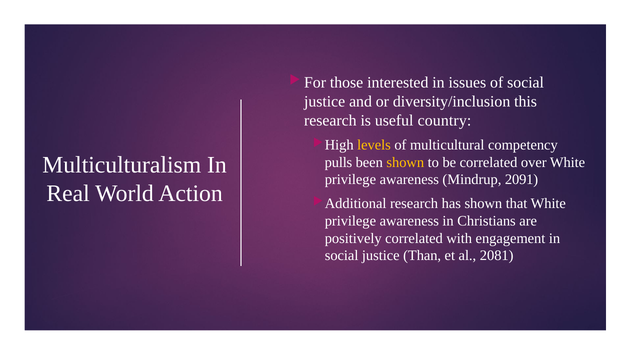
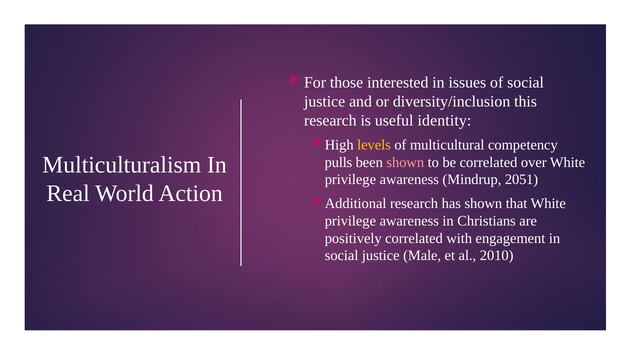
country: country -> identity (444, 120)
shown colour: yellow -> pink (405, 162)
2091: 2091 -> 2051 (522, 180)
Than: Than -> Male (422, 256)
2081: 2081 -> 2010 (497, 256)
